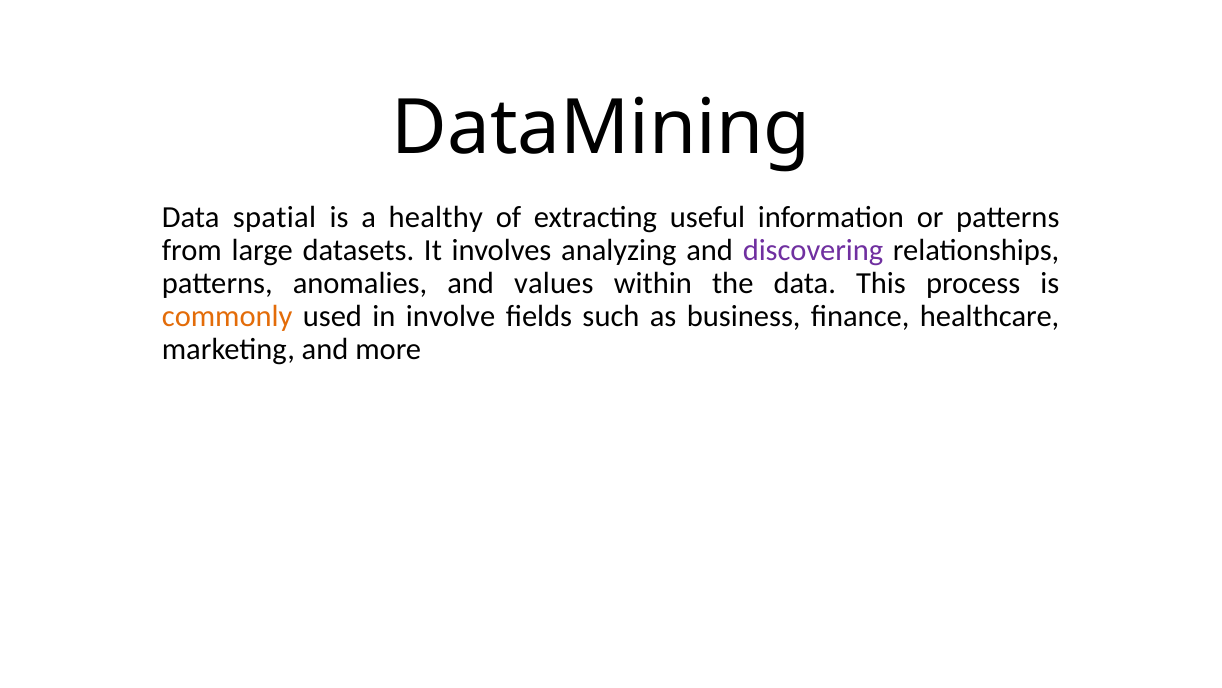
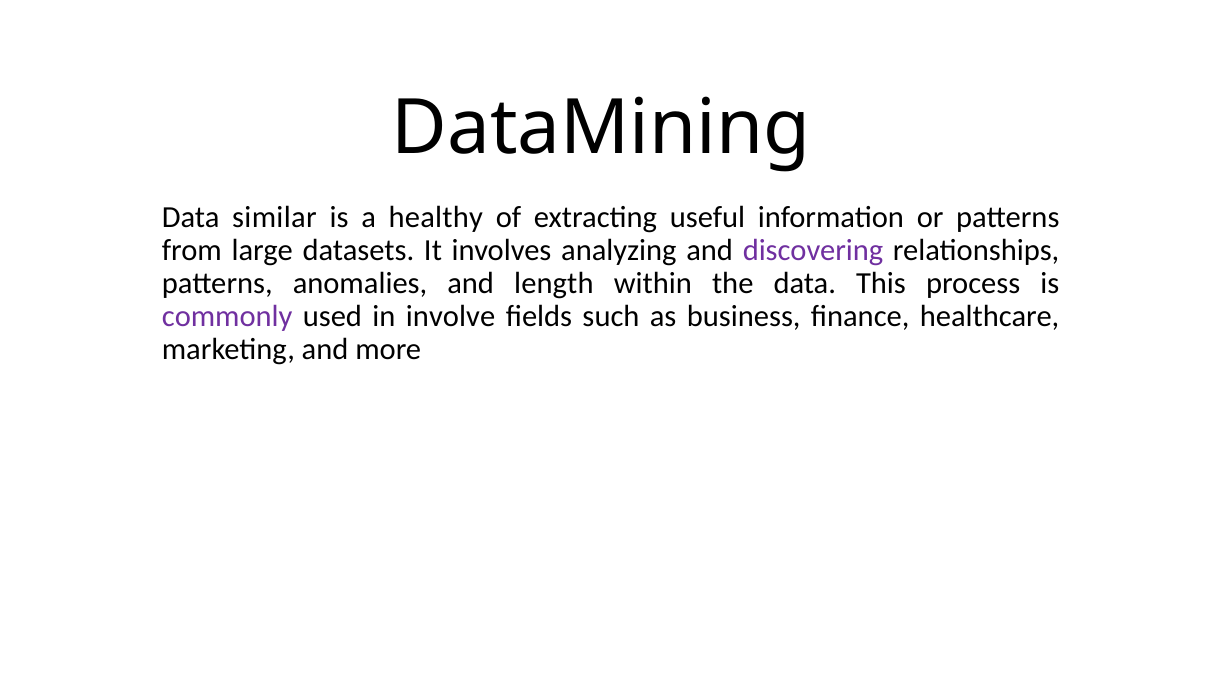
spatial: spatial -> similar (274, 218)
values: values -> length (554, 284)
commonly colour: orange -> purple (227, 317)
